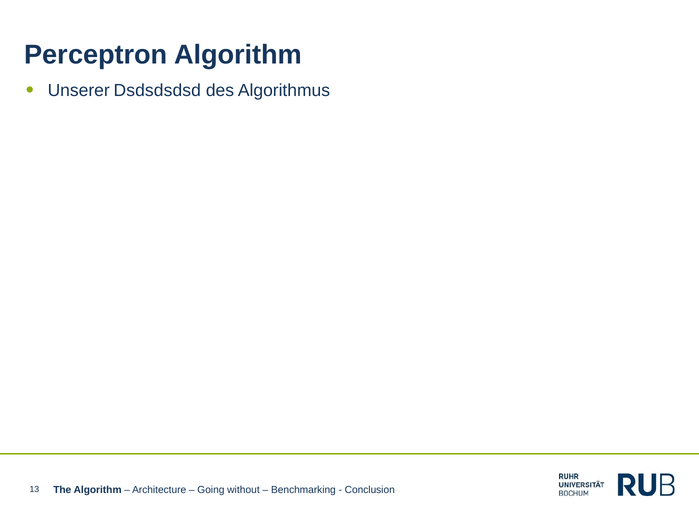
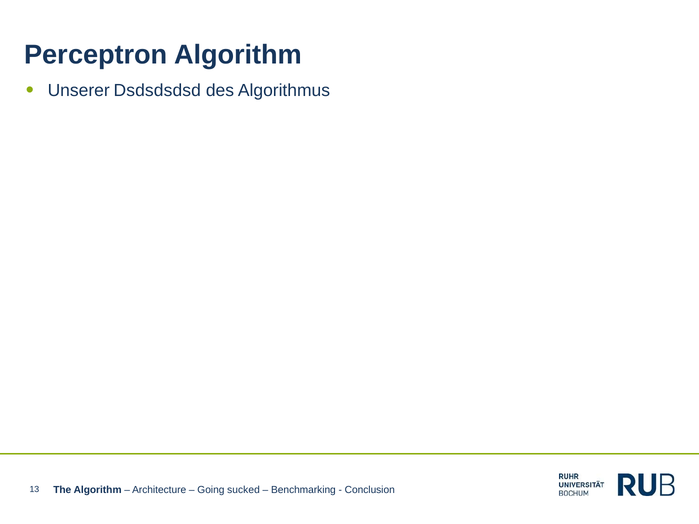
without: without -> sucked (243, 490)
